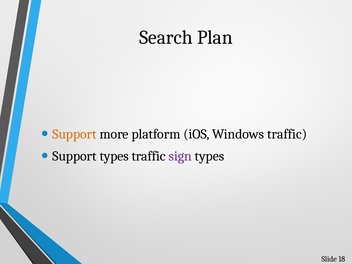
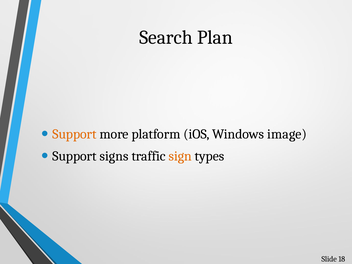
Windows traffic: traffic -> image (287, 134)
Support types: types -> signs (114, 156)
sign colour: purple -> orange (180, 156)
